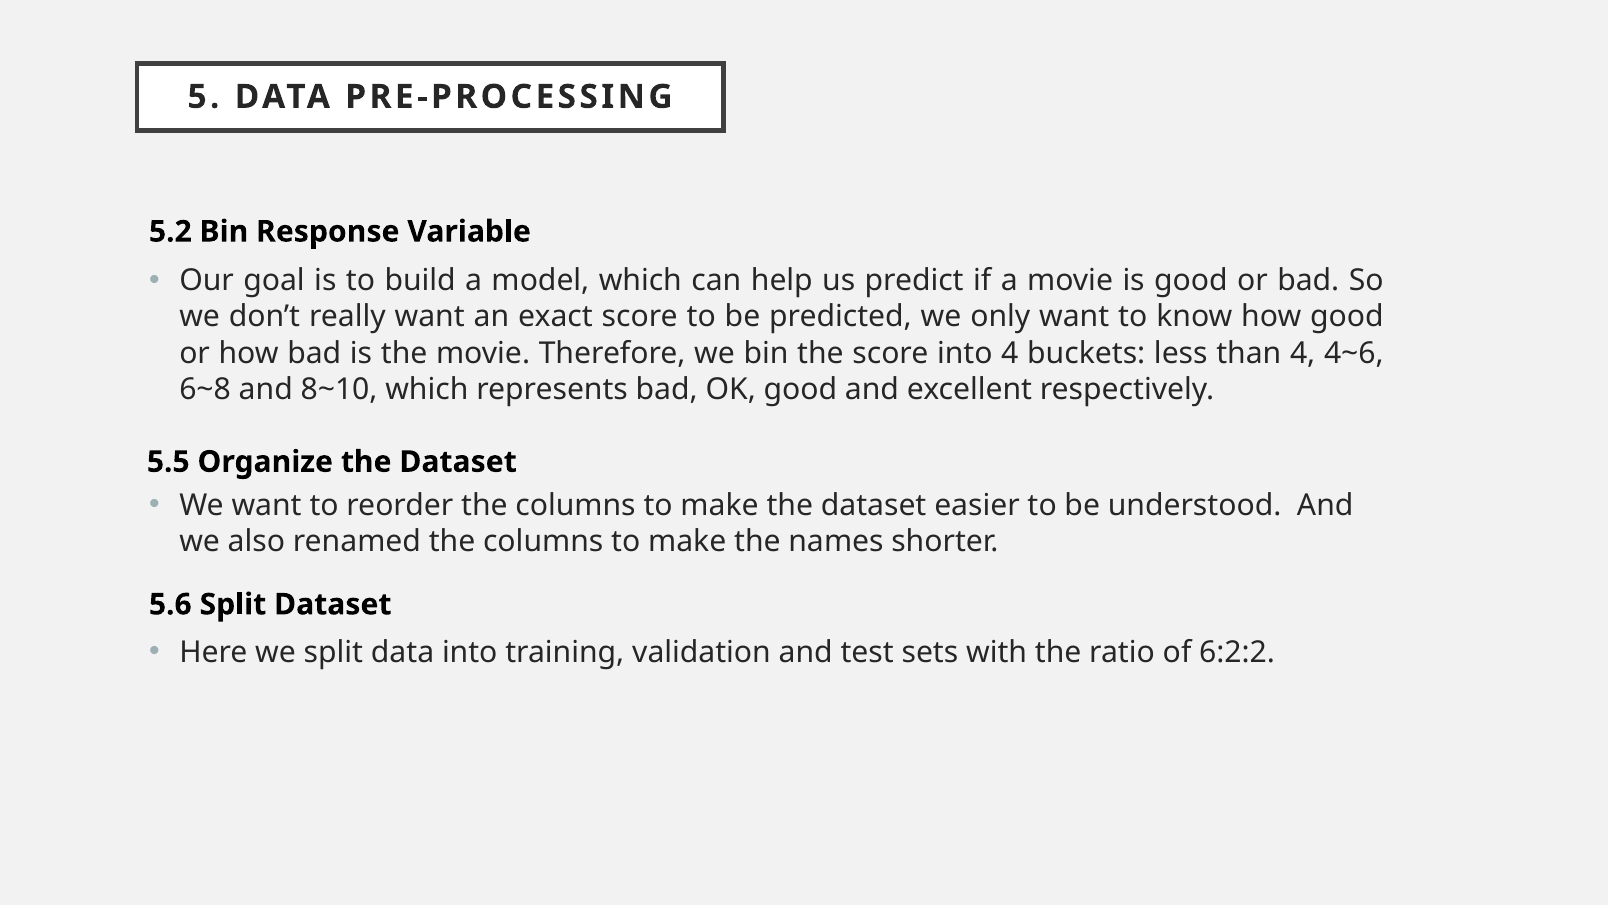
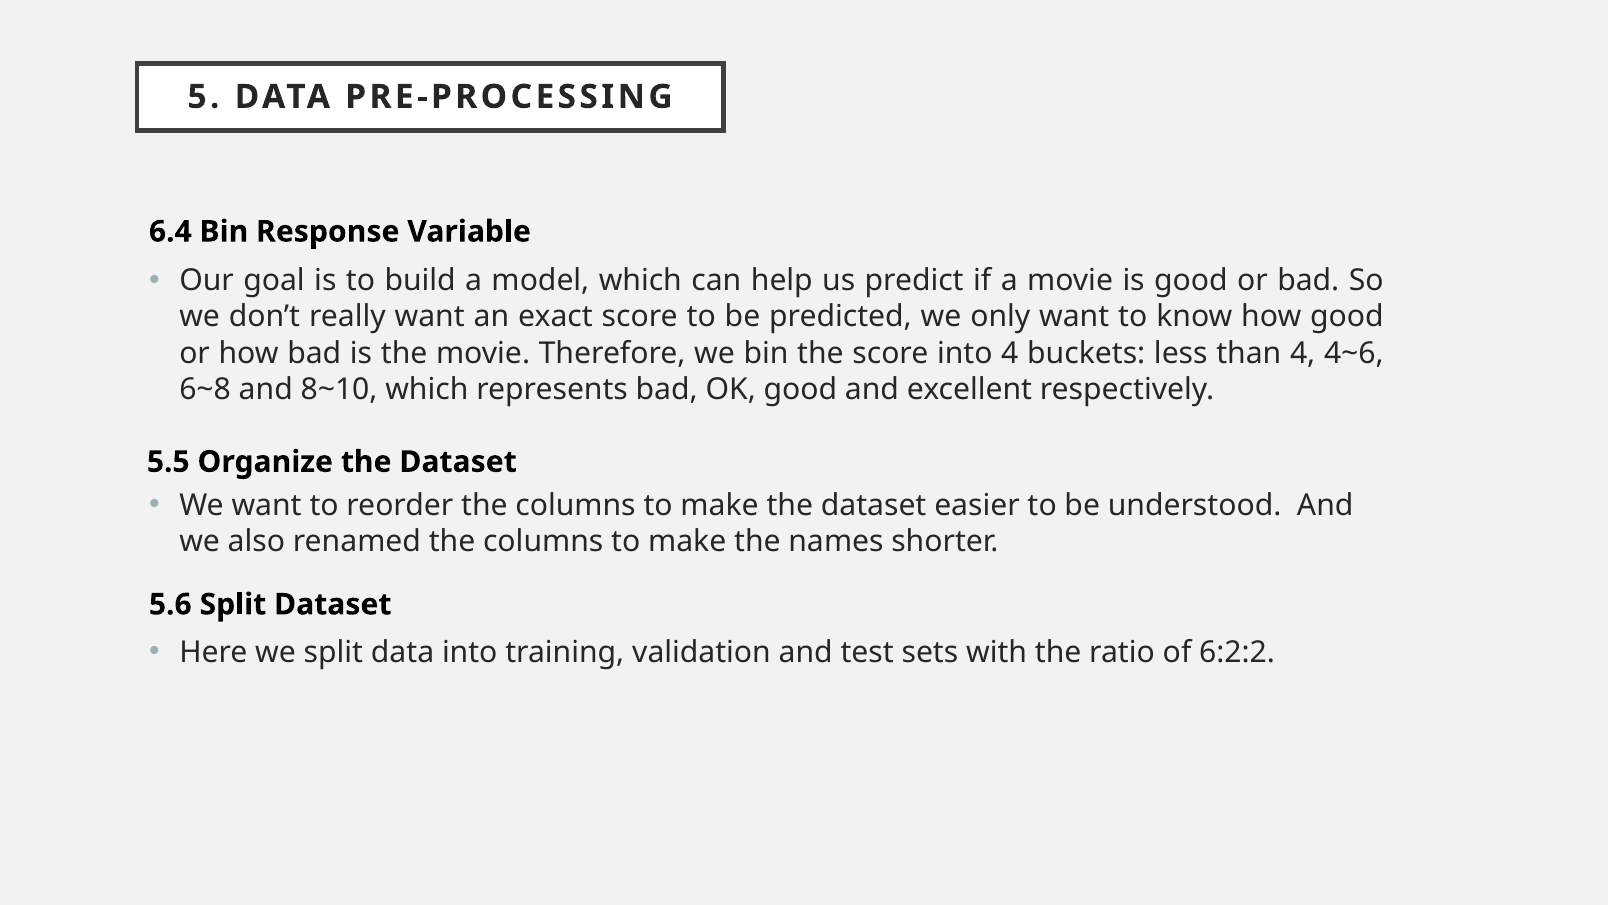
5.2: 5.2 -> 6.4 (170, 231)
